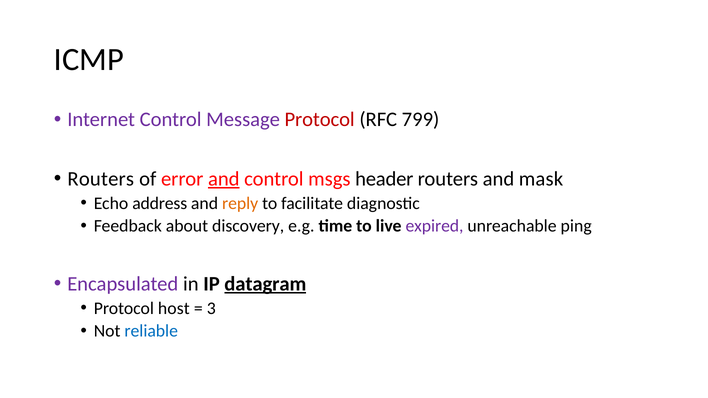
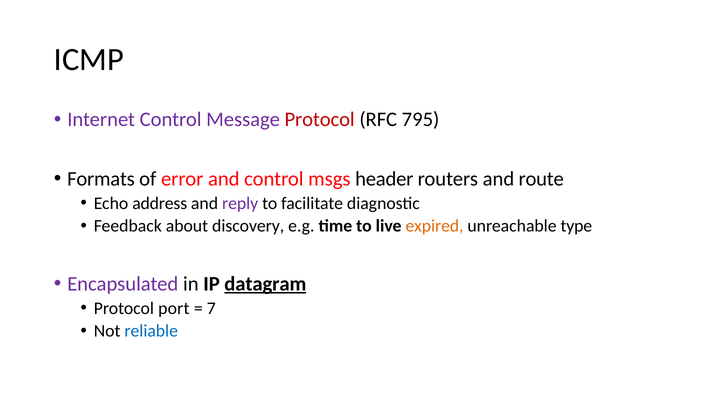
799: 799 -> 795 (421, 120)
Routers: Routers -> Formats (101, 179)
and underline: present -> none (224, 179)
mask: mask -> route (541, 179)
reply colour: orange -> purple (240, 203)
expired colour: purple -> orange (434, 226)
ping: ping -> type (576, 226)
host: host -> port (174, 308)
3: 3 -> 7 (211, 308)
